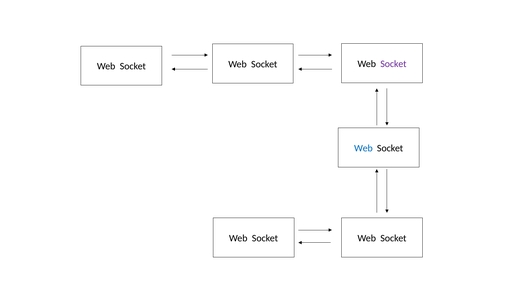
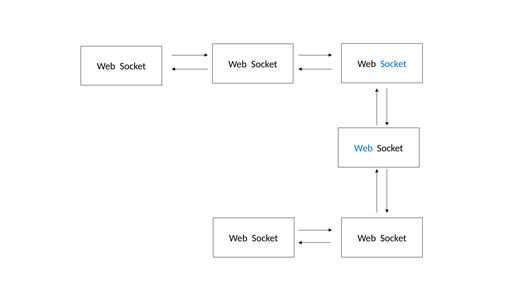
Socket colour: purple -> blue (393, 64)
